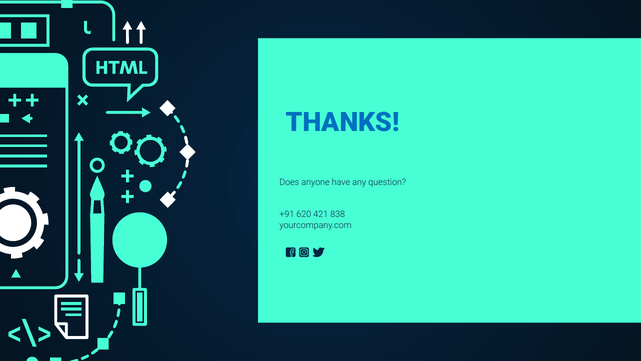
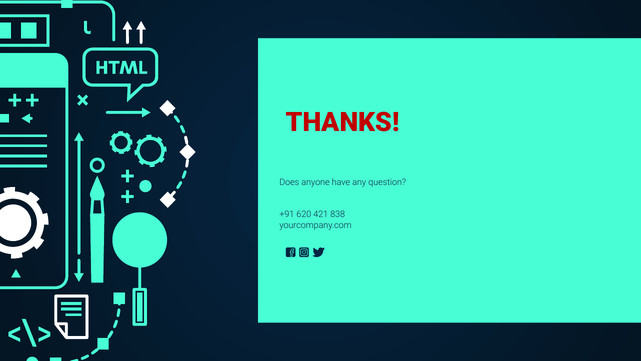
THANKS colour: blue -> red (343, 122)
